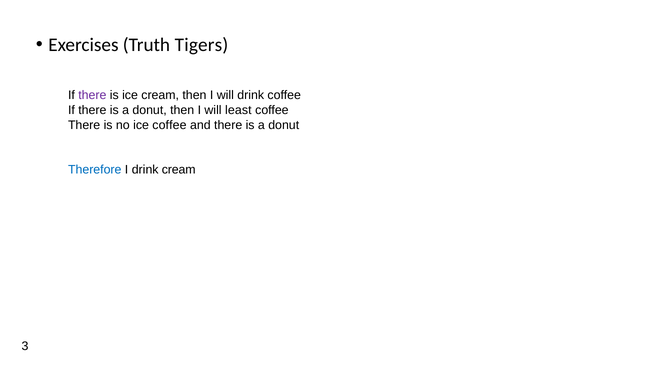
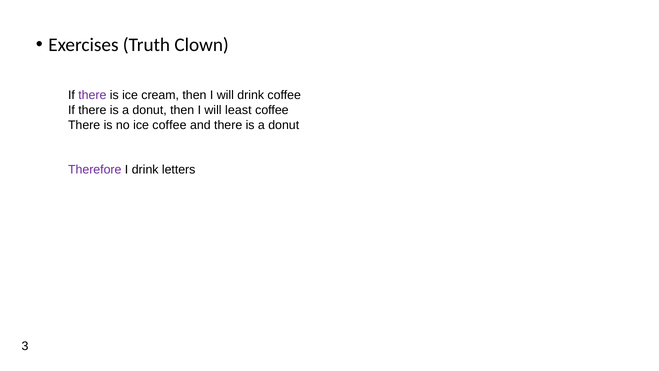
Tigers: Tigers -> Clown (202, 45)
Therefore colour: blue -> purple (95, 169)
drink cream: cream -> letters (179, 169)
